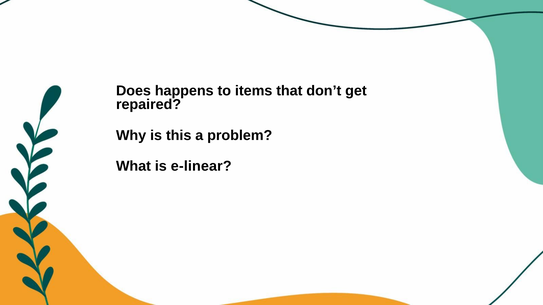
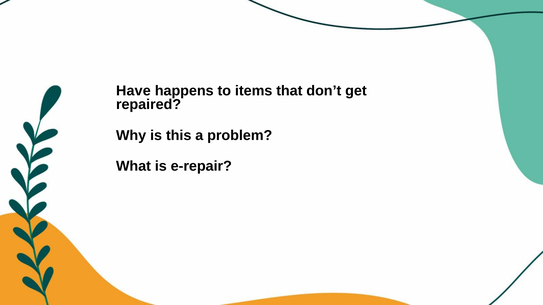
Does: Does -> Have (133, 91)
e-linear: e-linear -> e-repair (201, 167)
